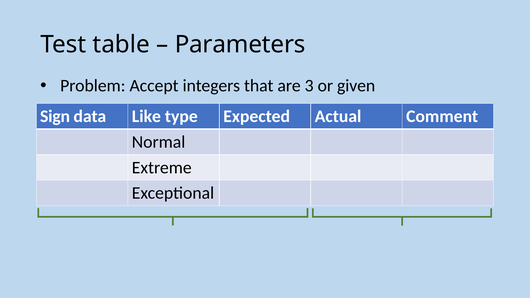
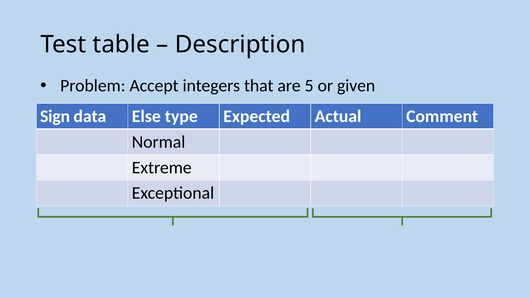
Parameters: Parameters -> Description (240, 45)
3: 3 -> 5 (309, 86)
Like: Like -> Else (146, 116)
